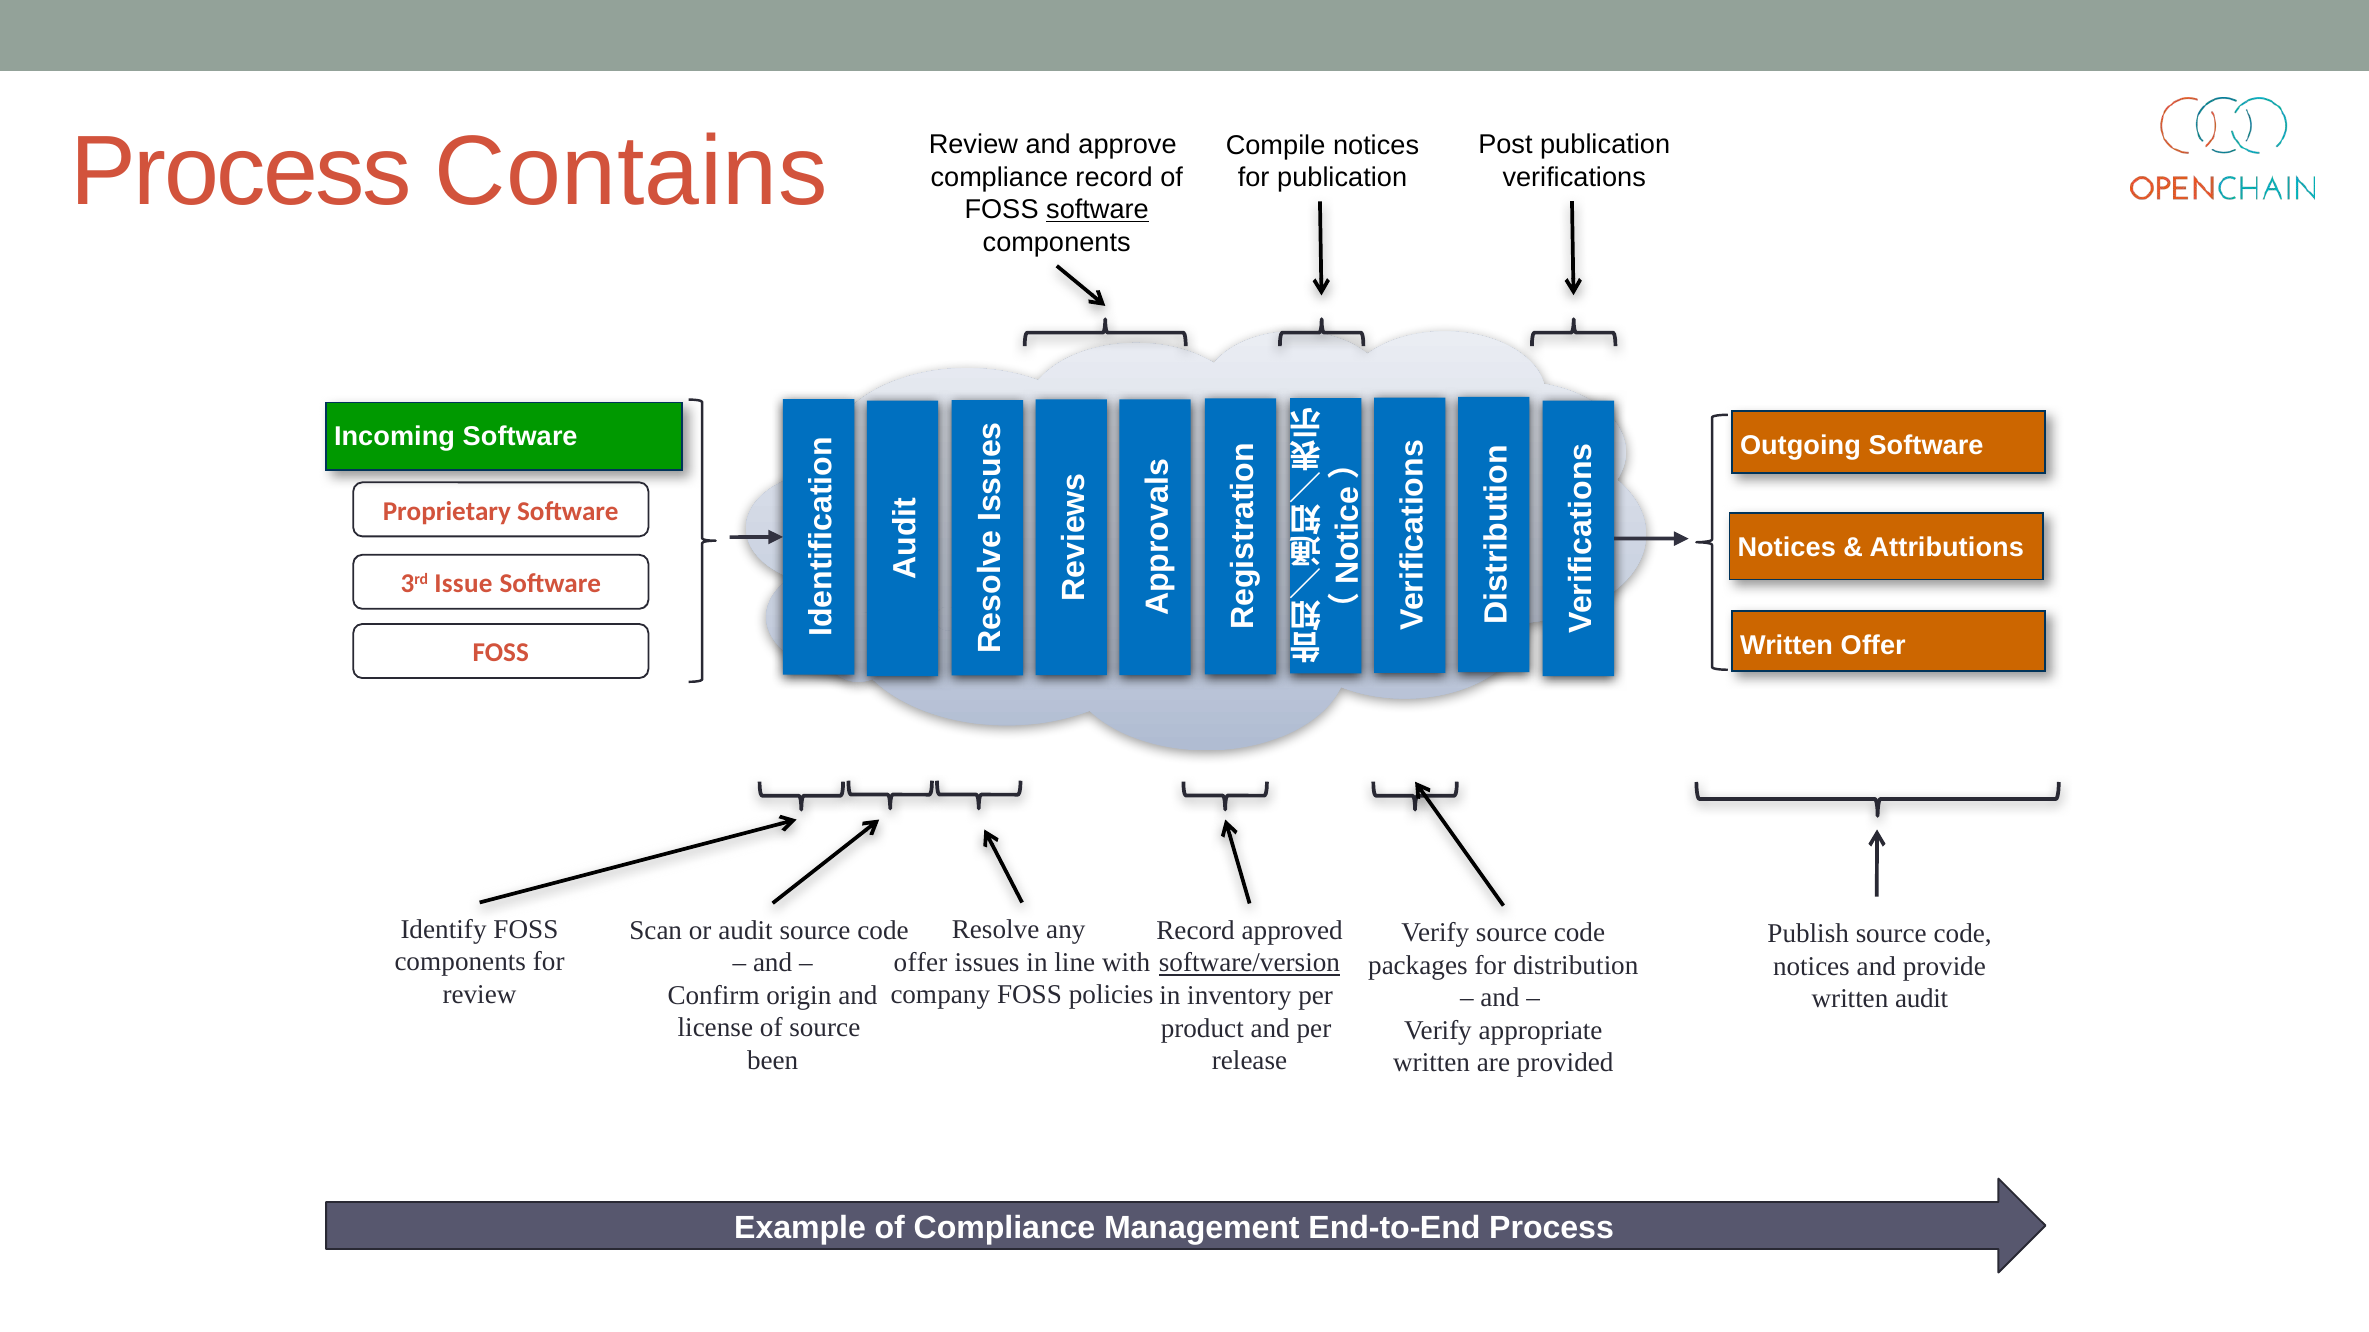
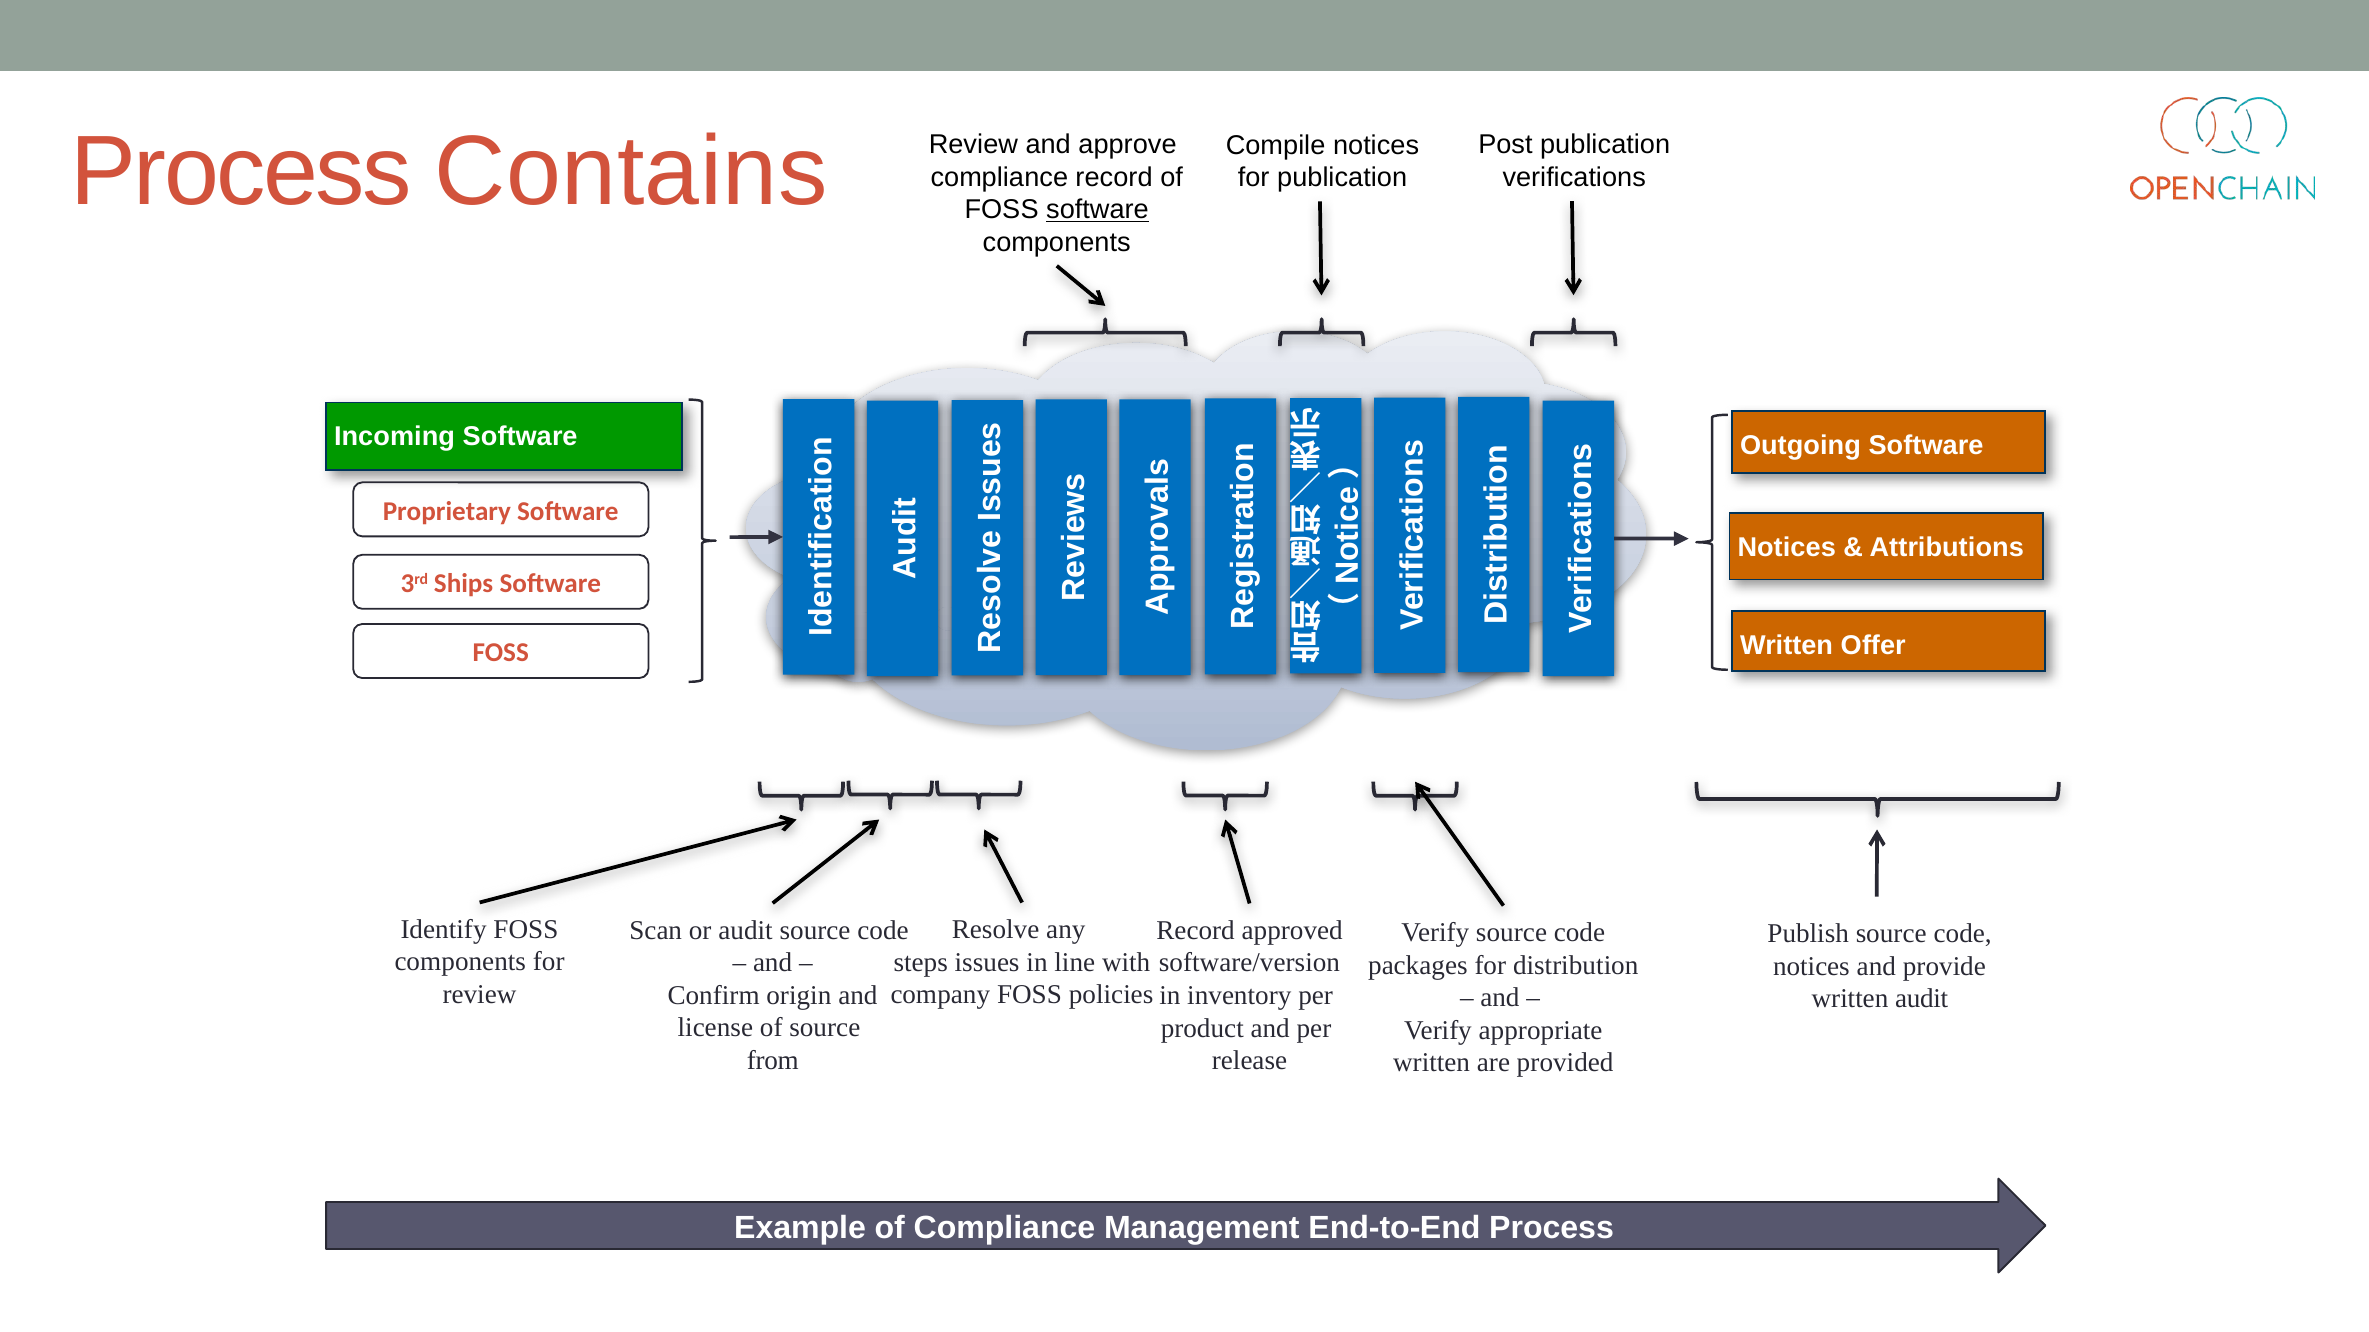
Issue: Issue -> Ships (464, 584)
offer: offer -> steps (921, 963)
software/version underline: present -> none (1249, 963)
been: been -> from (773, 1061)
